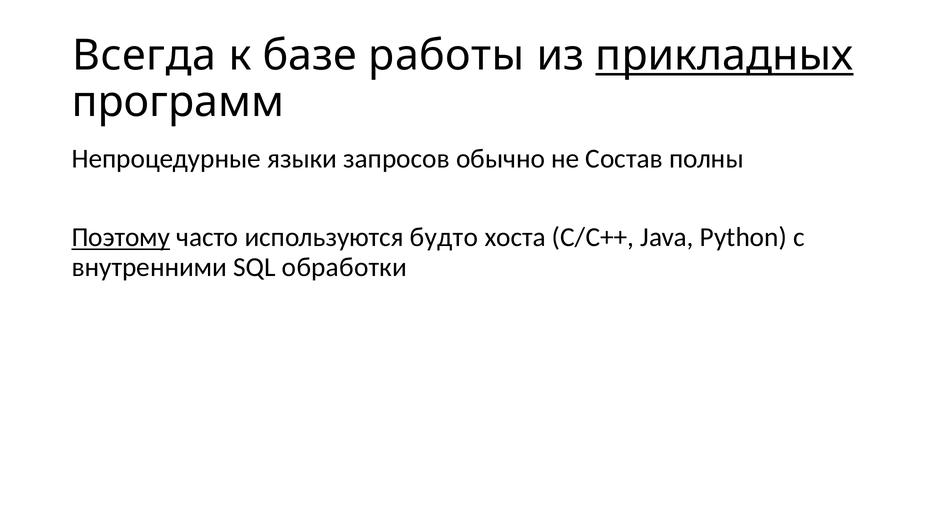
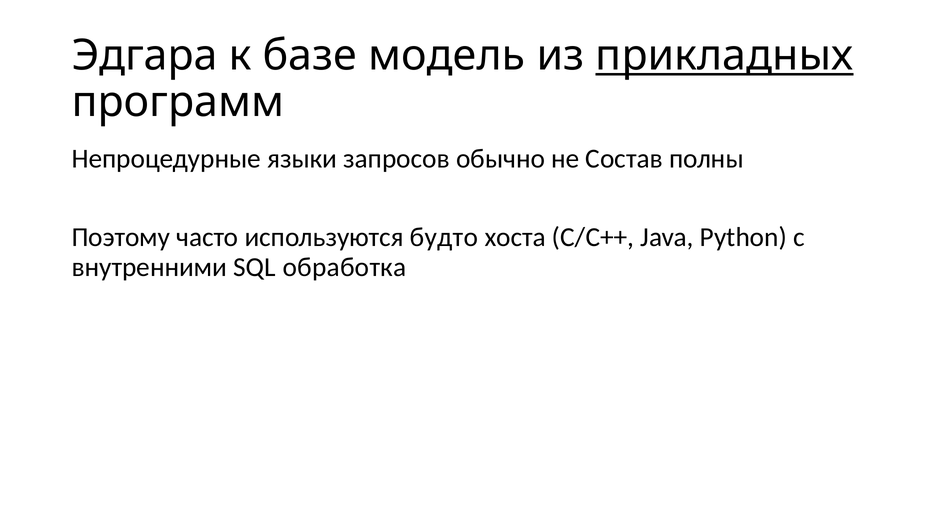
Всегда: Всегда -> Эдгара (145, 56)
работы: работы -> модель (447, 56)
Поэтому underline: present -> none (121, 237)
обработки: обработки -> обработка (345, 267)
